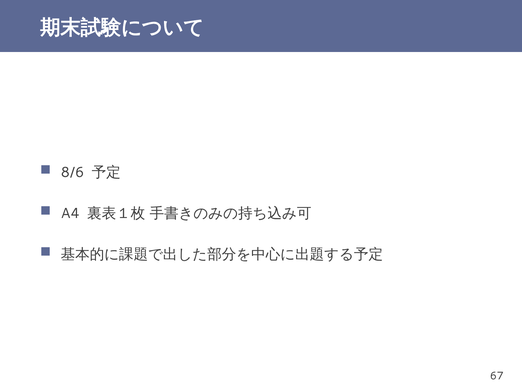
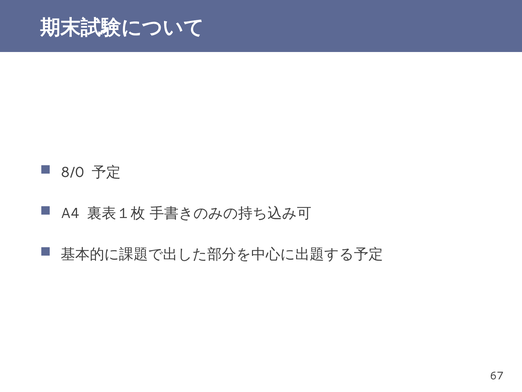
8/6: 8/6 -> 8/0 (72, 172)
